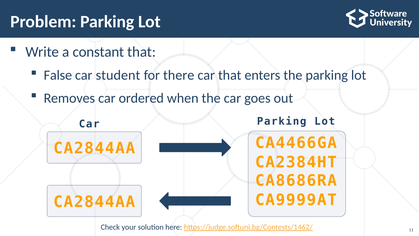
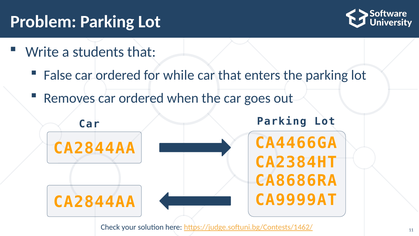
constant: constant -> students (98, 52)
student: student -> ordered (118, 75)
there: there -> while (179, 75)
